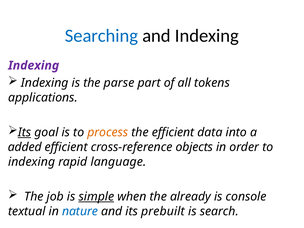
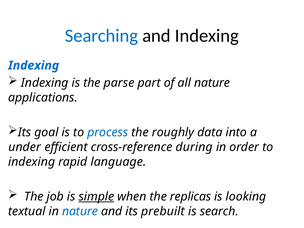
Indexing colour: purple -> blue (34, 65)
all tokens: tokens -> nature (212, 83)
Its underline: present -> none (24, 132)
process colour: orange -> blue (108, 132)
the efficient: efficient -> roughly (173, 132)
added: added -> under (25, 147)
objects: objects -> during (194, 147)
already: already -> replicas (191, 197)
console: console -> looking (246, 197)
